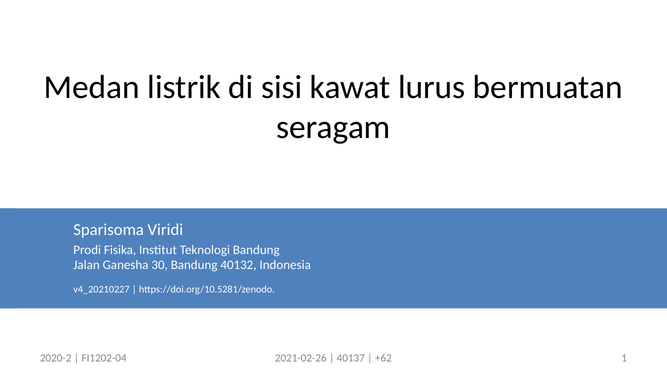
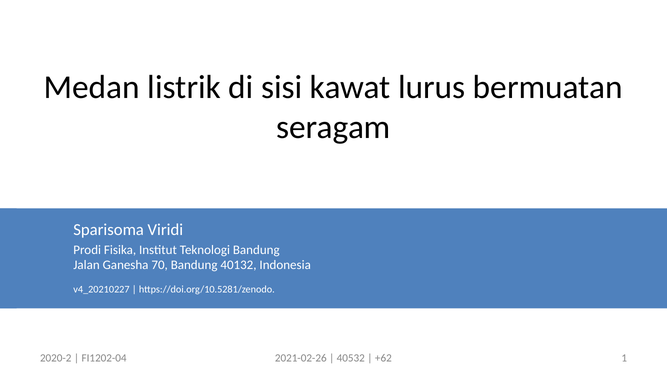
30: 30 -> 70 (160, 265)
40137: 40137 -> 40532 (351, 358)
